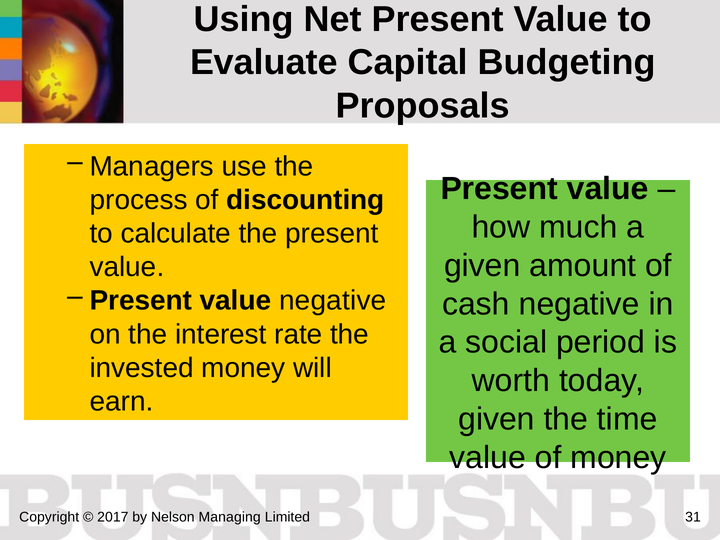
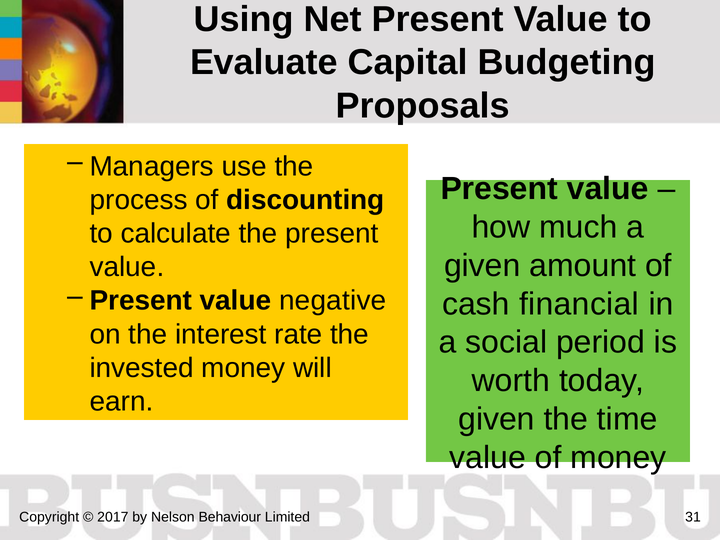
cash negative: negative -> financial (579, 304)
Managing: Managing -> Behaviour (230, 517)
